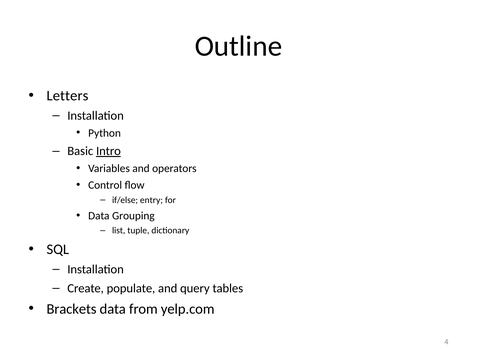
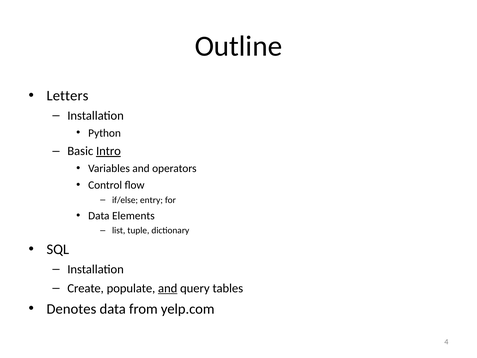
Grouping: Grouping -> Elements (133, 216)
and underline: none -> present (168, 288)
Brackets: Brackets -> Denotes (71, 309)
